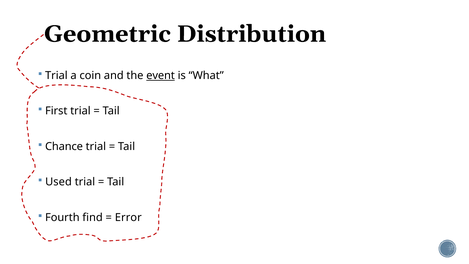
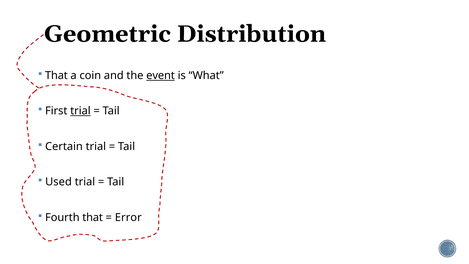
Trial: Trial -> That (56, 75)
trial underline: none -> present (80, 111)
Chance: Chance -> Certain (64, 146)
Fourth find: find -> that (93, 217)
